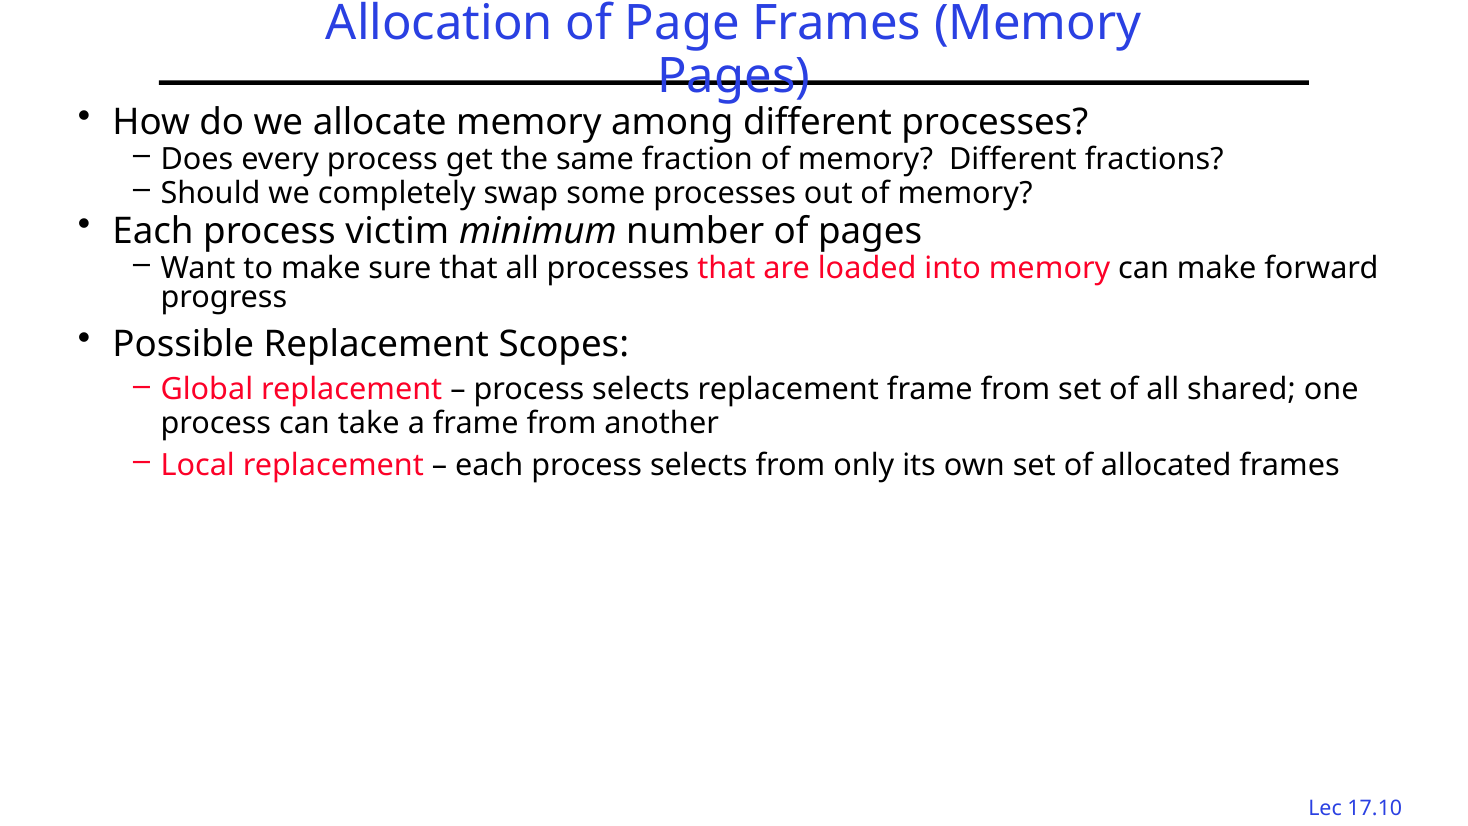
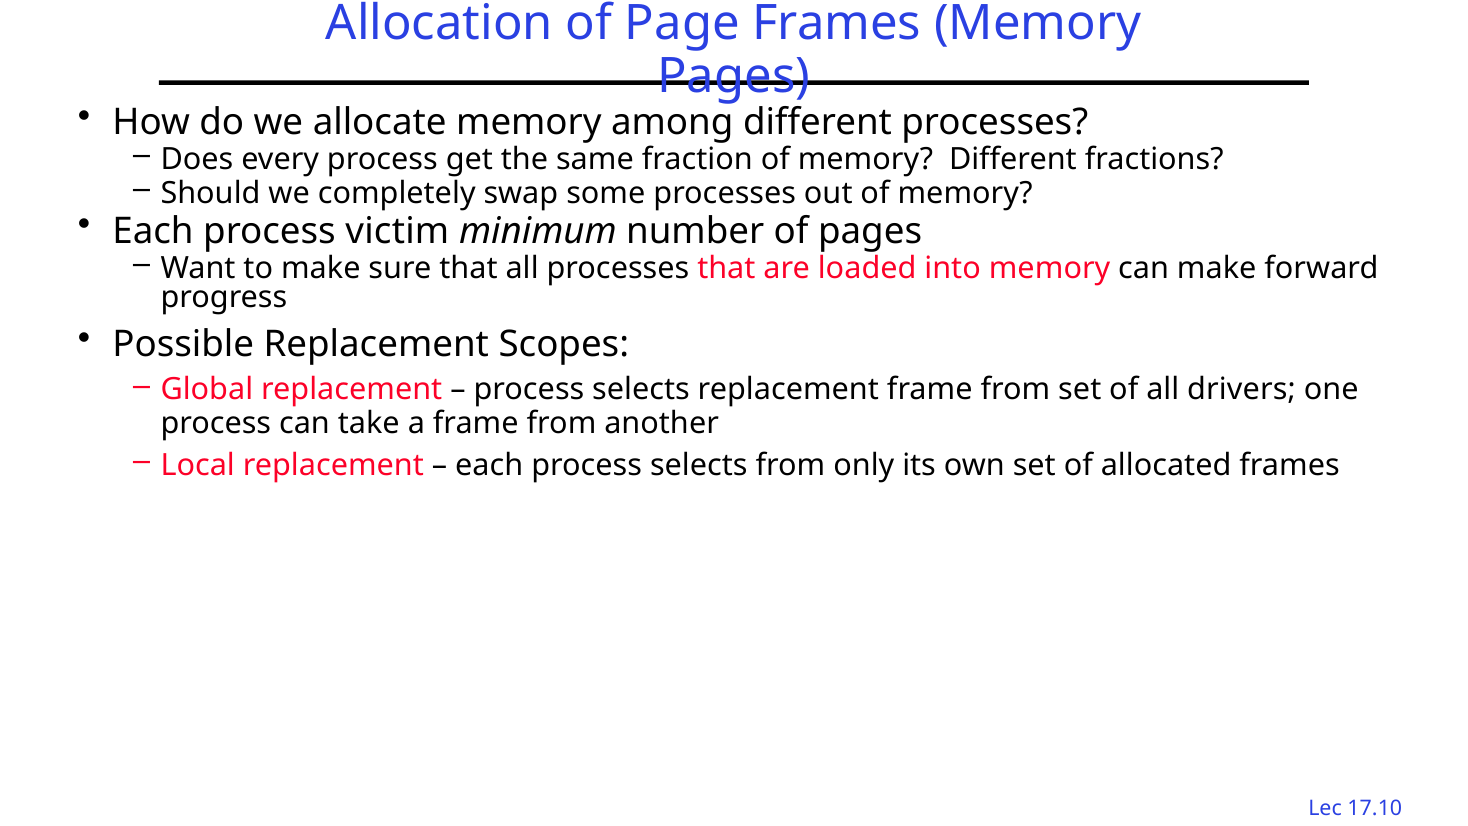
shared: shared -> drivers (1241, 390)
